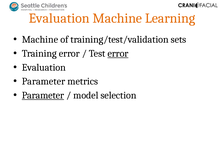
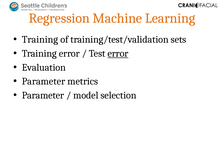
Evaluation: Evaluation -> Regression (59, 18)
Machine: Machine -> Training (40, 40)
Parameter underline: present -> none (43, 95)
